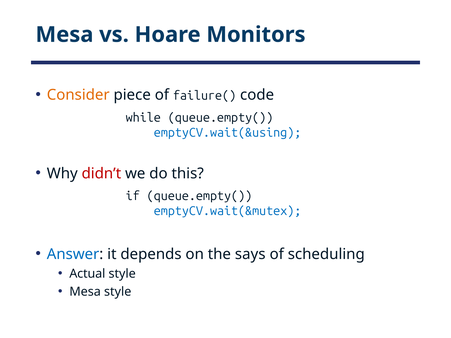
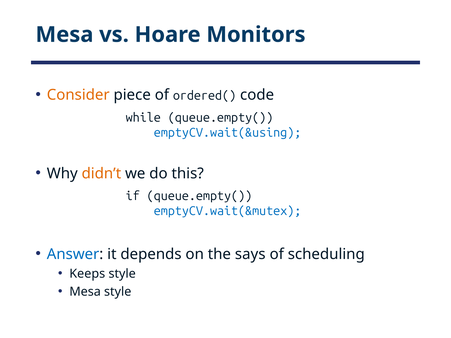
failure(: failure( -> ordered( (205, 96)
didn’t colour: red -> orange (101, 174)
Actual: Actual -> Keeps (87, 274)
